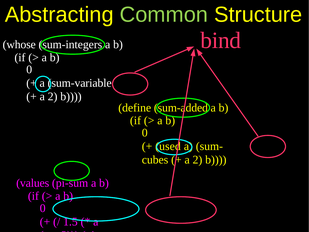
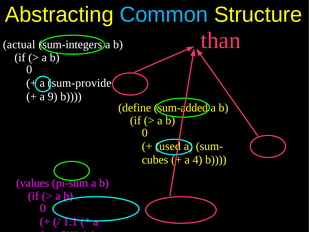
Common colour: light green -> light blue (164, 15)
bind: bind -> than (221, 40)
whose: whose -> actual (19, 44)
sum-variable: sum-variable -> sum-provide (80, 83)
2: 2 -> 9 (53, 96)
2: 2 -> 4 (197, 160)
1.5: 1.5 -> 1.1 (70, 221)
